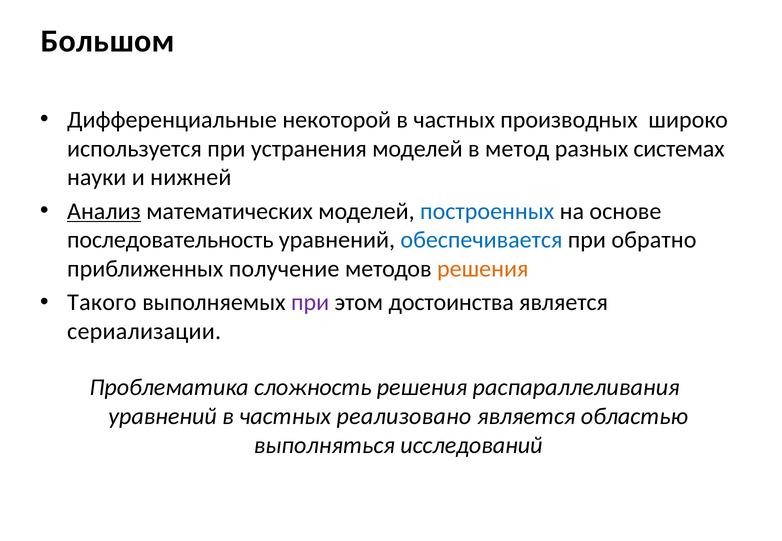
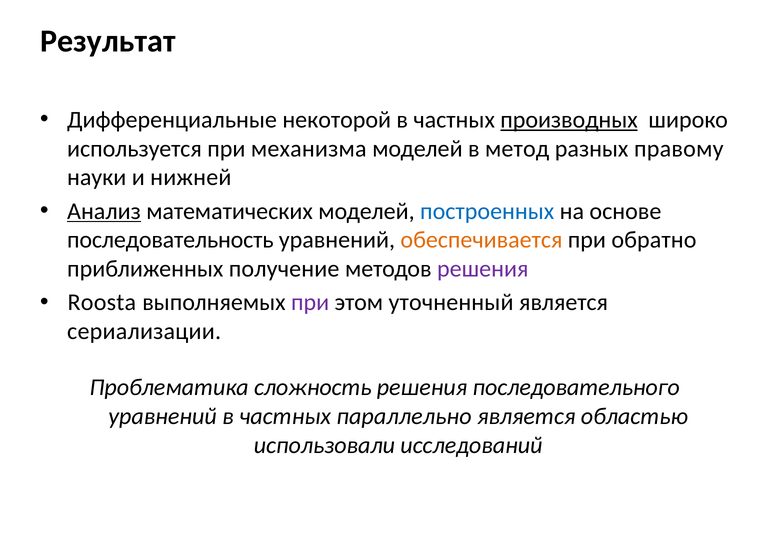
Большом: Большом -> Результат (108, 41)
производных underline: none -> present (569, 120)
устранения: устранения -> механизма (309, 149)
системах: системах -> правому (679, 149)
обеспечивается colour: blue -> orange (481, 240)
решения colour: orange -> purple (483, 269)
Такого: Такого -> Roosta (102, 303)
достоинства: достоинства -> уточненный (451, 303)
распараллеливания: распараллеливания -> последовательного (576, 388)
реализовано: реализовано -> параллельно (404, 417)
выполняться: выполняться -> использовали (324, 445)
